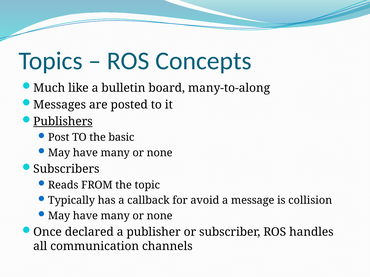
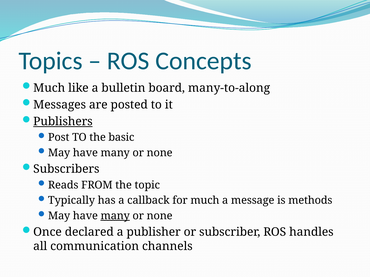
for avoid: avoid -> much (205, 201)
collision: collision -> methods (310, 201)
many underline: none -> present (115, 216)
